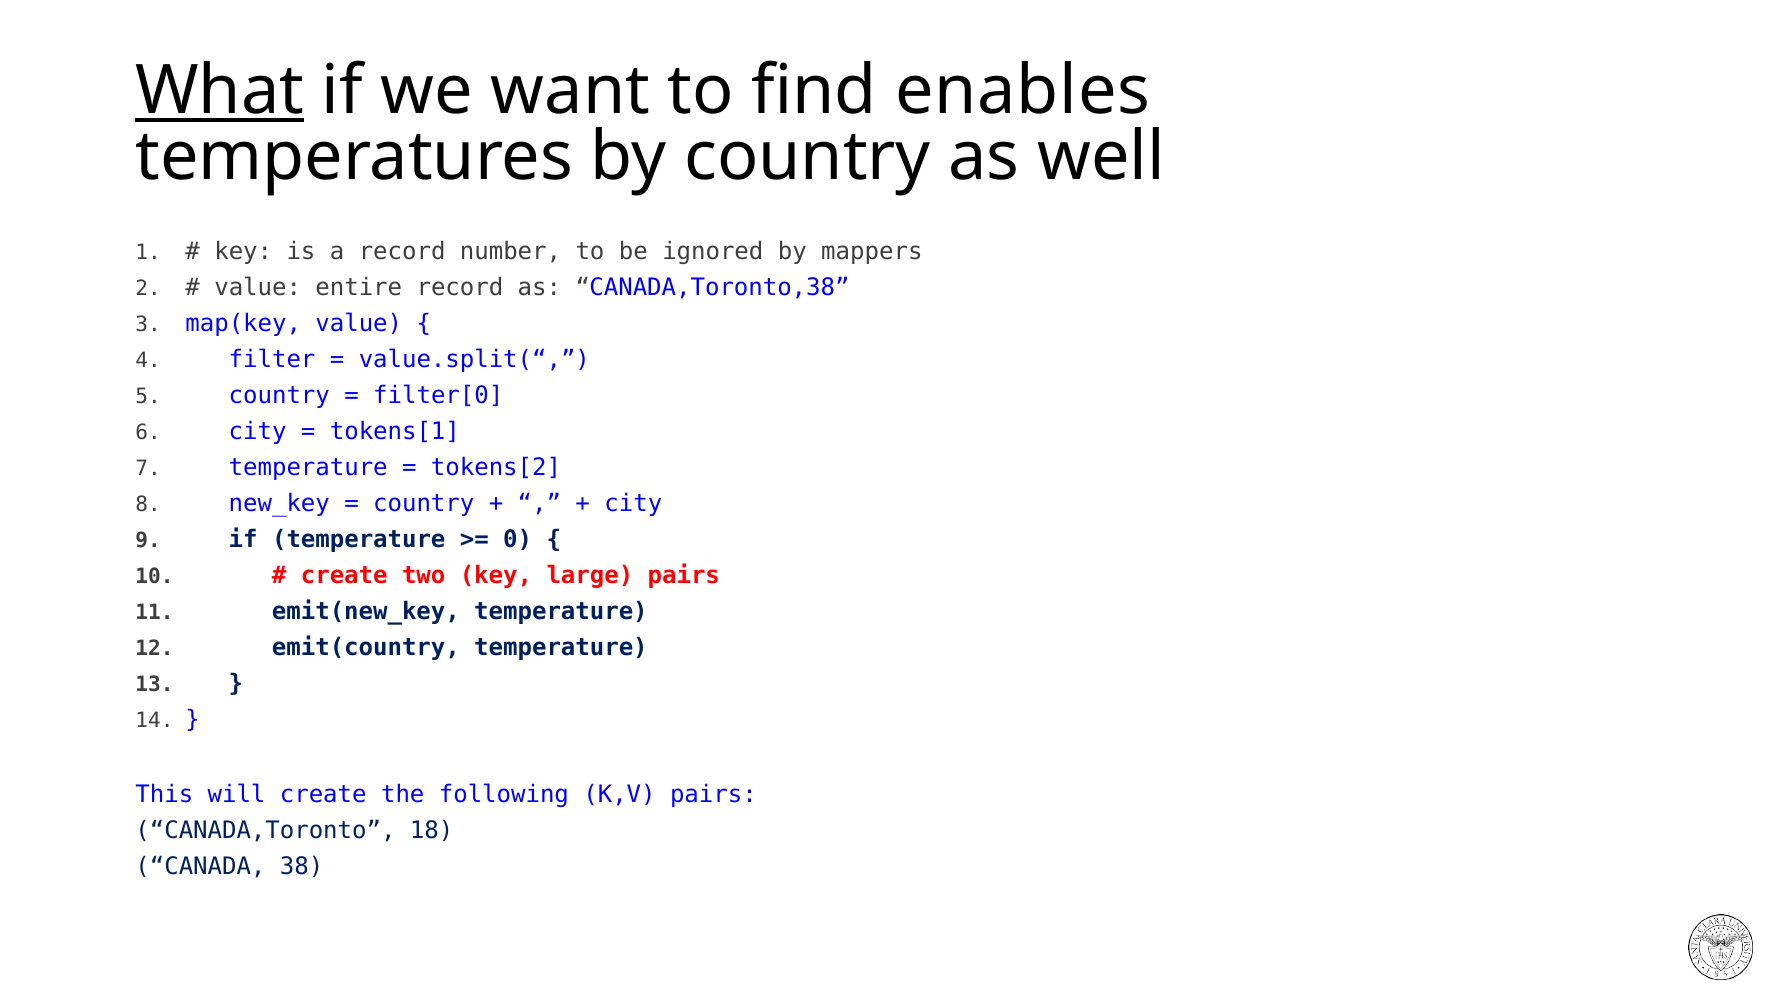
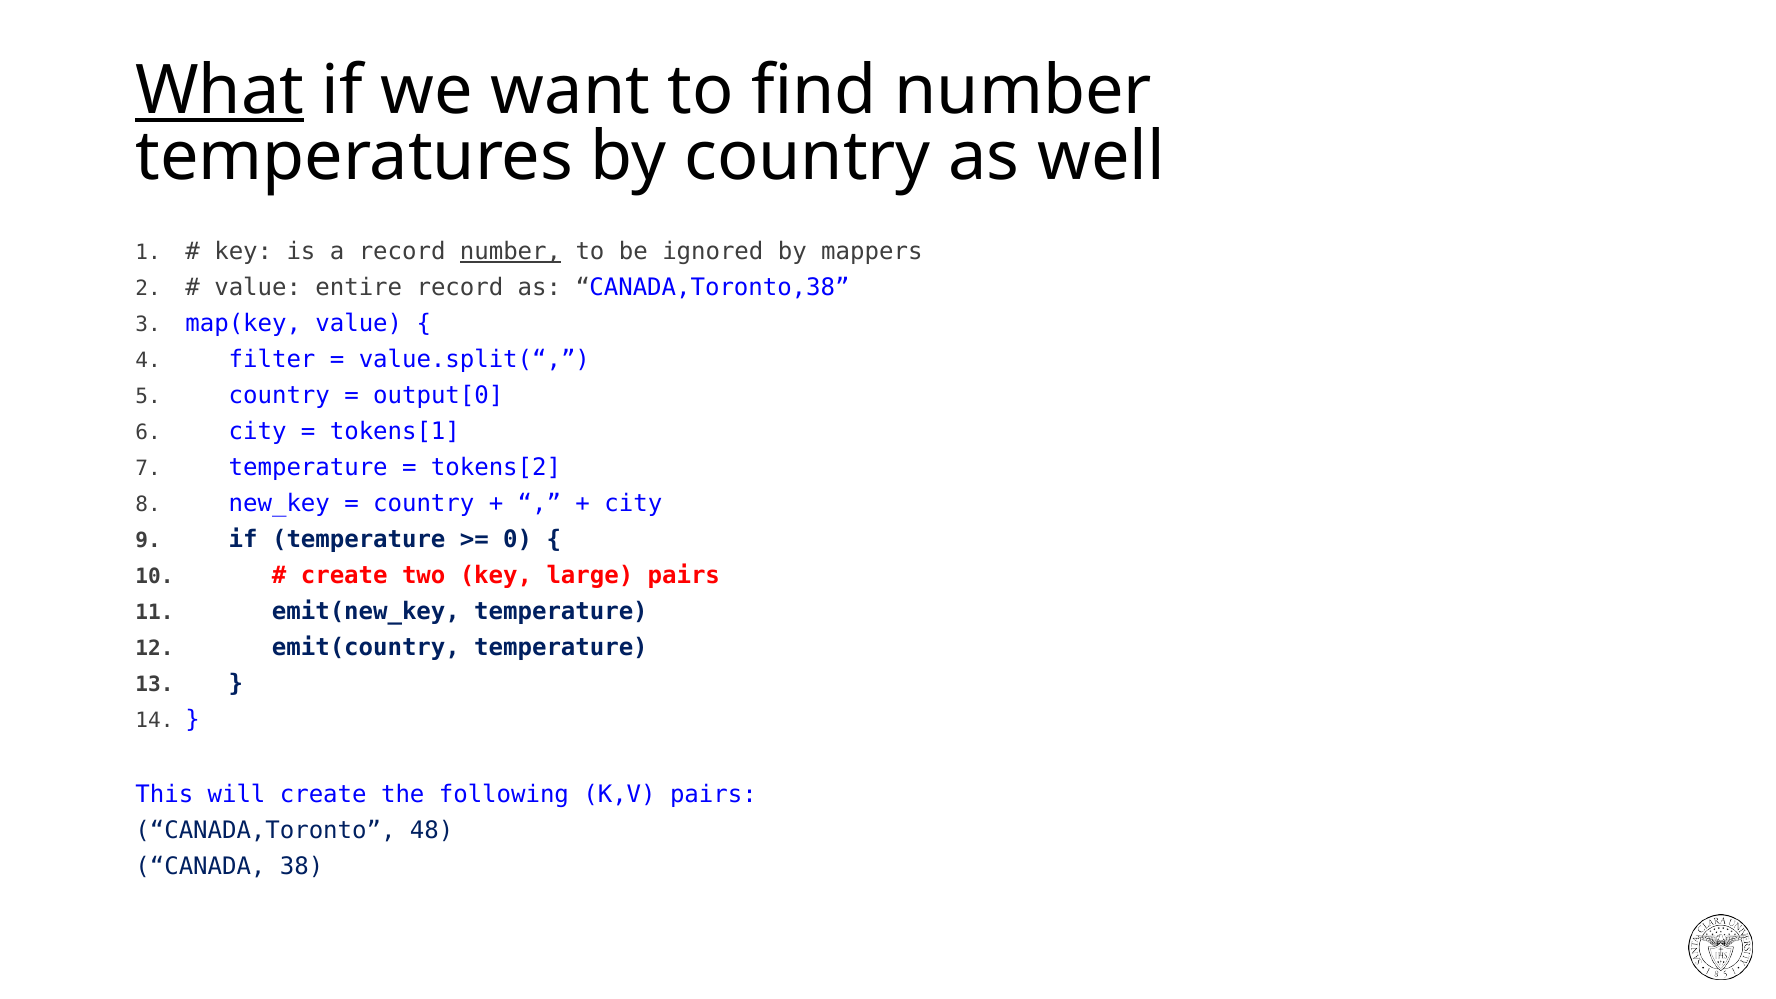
find enables: enables -> number (1023, 90)
number underline: none -> present (511, 252)
filter[0: filter[0 -> output[0 (438, 396)
18: 18 -> 48 (432, 830)
